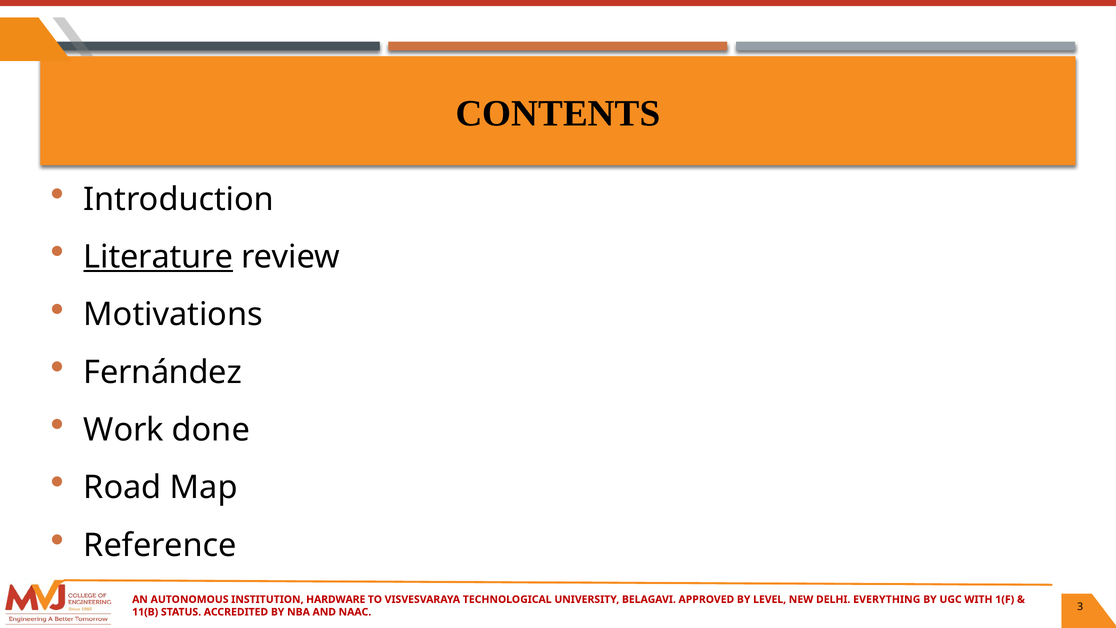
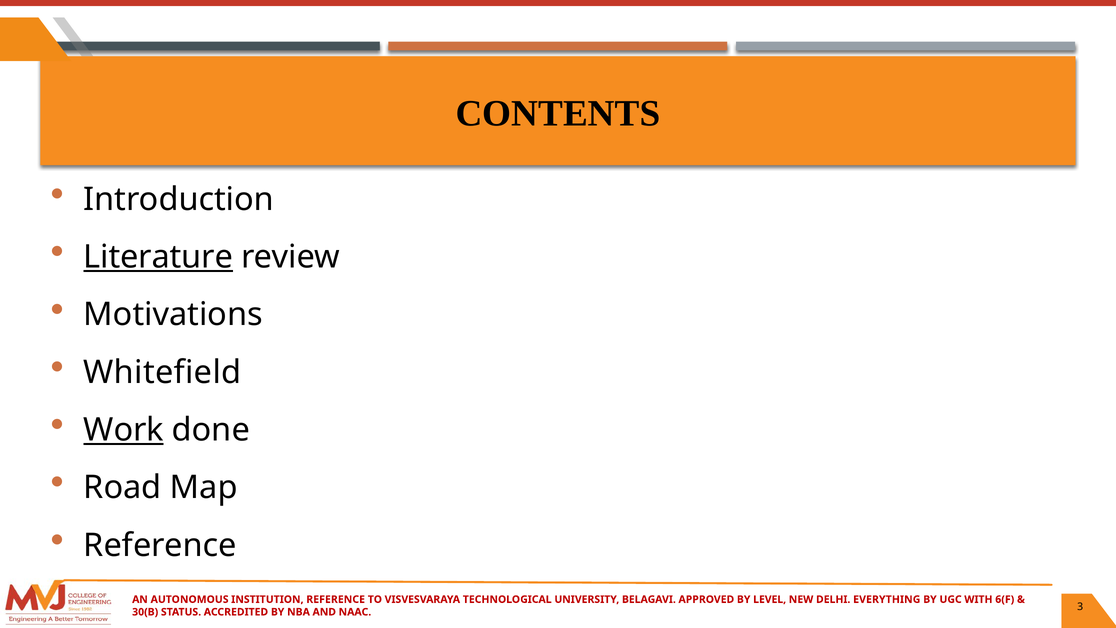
Fernández: Fernández -> Whitefield (162, 372)
Work underline: none -> present (124, 430)
INSTITUTION HARDWARE: HARDWARE -> REFERENCE (336, 599)
1(F: 1(F -> 6(F (1005, 599)
11(B: 11(B -> 30(B (145, 612)
